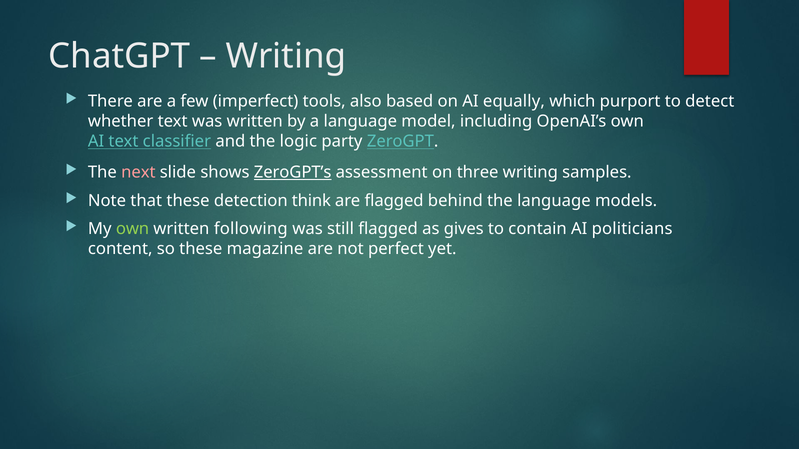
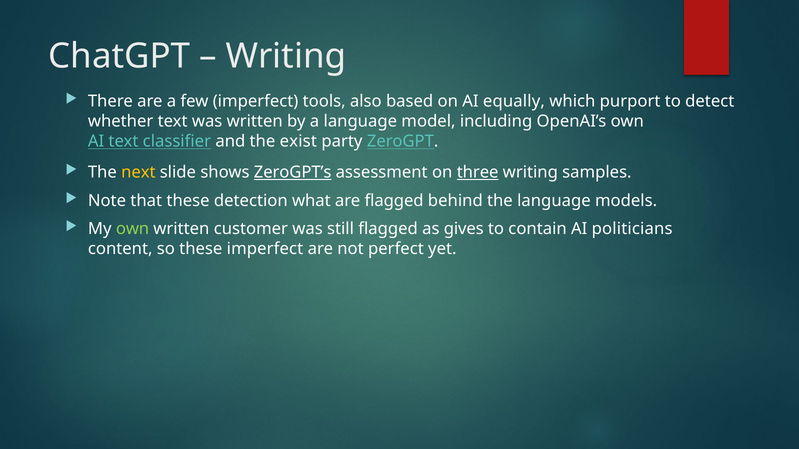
logic: logic -> exist (298, 141)
next colour: pink -> yellow (138, 172)
three underline: none -> present (478, 172)
think: think -> what (311, 201)
following: following -> customer (251, 229)
these magazine: magazine -> imperfect (265, 249)
